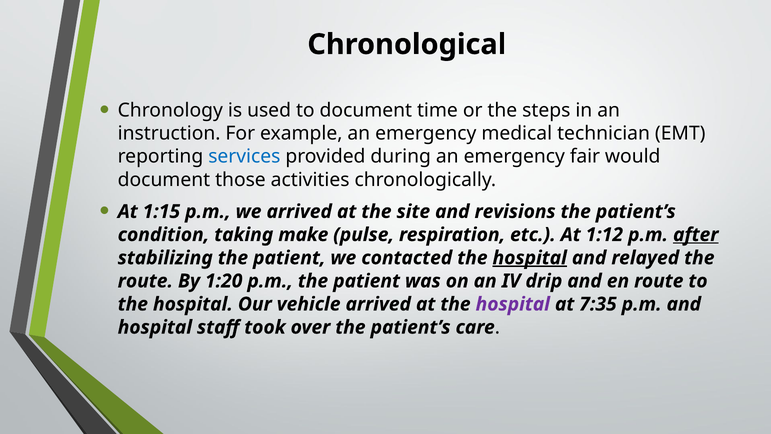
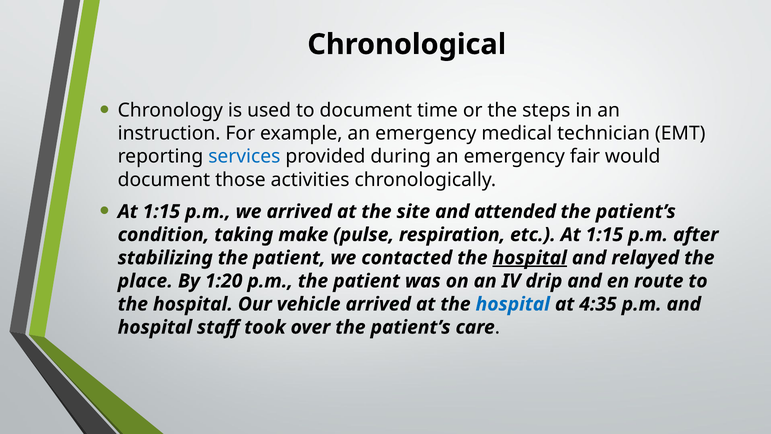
revisions: revisions -> attended (515, 211)
etc At 1:12: 1:12 -> 1:15 (604, 235)
after underline: present -> none (696, 235)
route: route -> place (145, 281)
hospital colour: purple -> blue (513, 304)
7:35: 7:35 -> 4:35 (598, 304)
